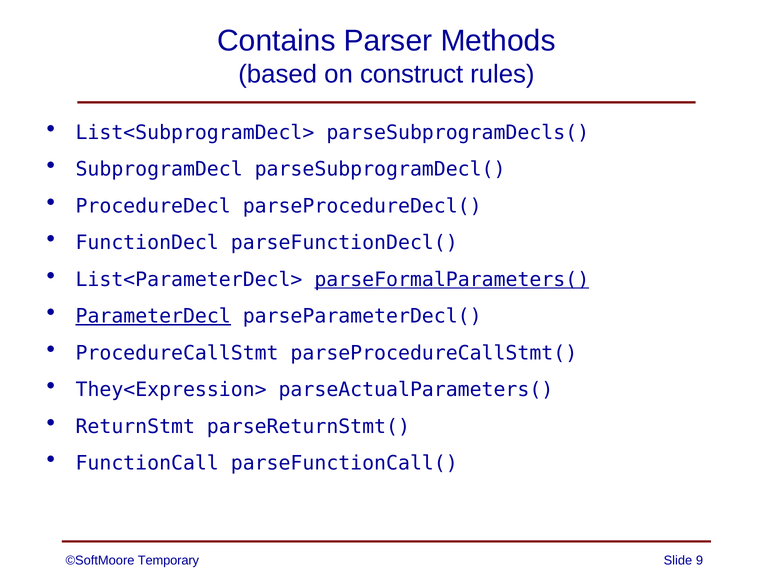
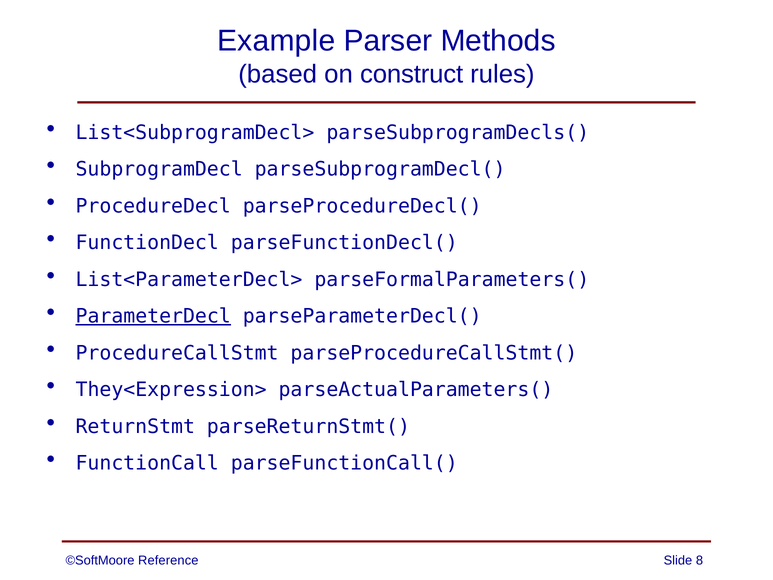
Contains: Contains -> Example (276, 41)
parseFormalParameters( underline: present -> none (452, 279)
Temporary: Temporary -> Reference (168, 560)
9: 9 -> 8 (699, 560)
